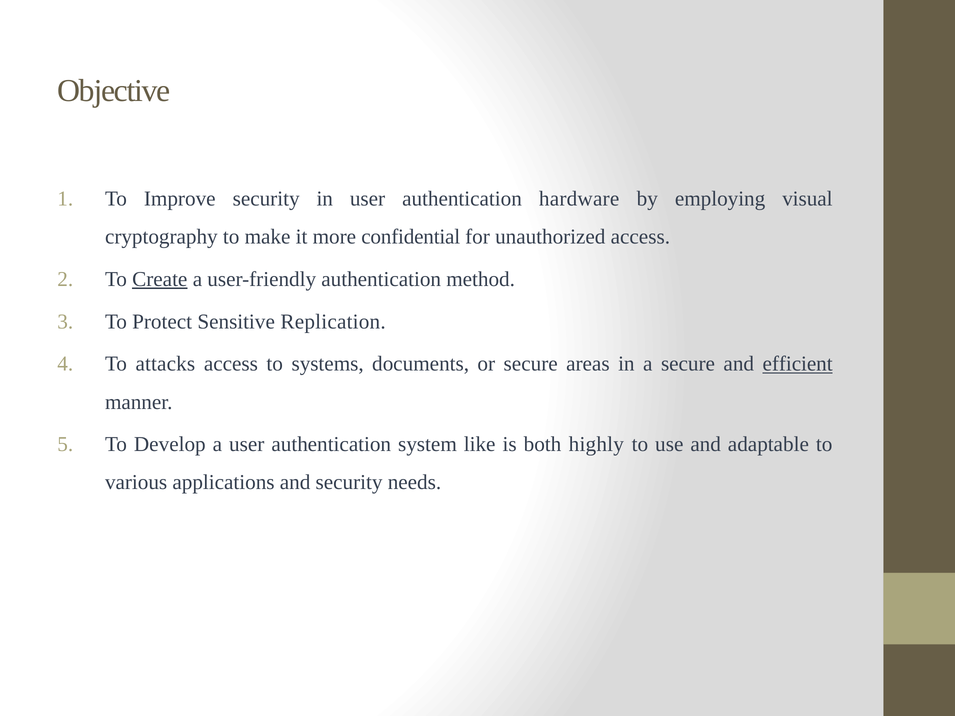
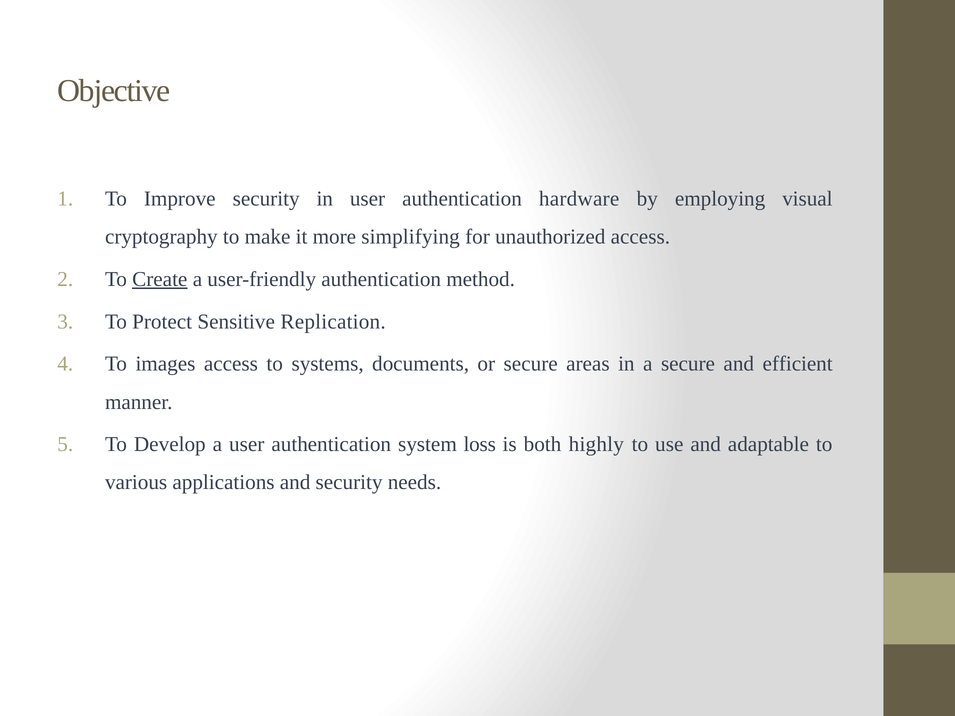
confidential: confidential -> simplifying (411, 237)
attacks: attacks -> images (165, 364)
efficient underline: present -> none (798, 364)
like: like -> loss (480, 445)
